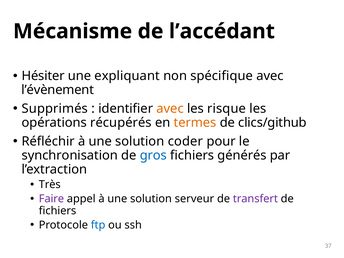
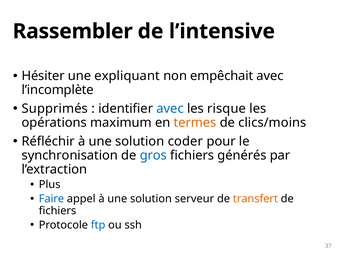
Mécanisme: Mécanisme -> Rassembler (73, 31)
l’accédant: l’accédant -> l’intensive (222, 31)
spécifique: spécifique -> empêchait (222, 76)
l’évènement: l’évènement -> l’incomplète (58, 90)
avec colour: orange -> blue (170, 109)
récupérés: récupérés -> maximum (121, 123)
clics/github: clics/github -> clics/moins (272, 123)
Très: Très -> Plus (50, 185)
Faire colour: purple -> blue (51, 199)
transfert colour: purple -> orange (255, 199)
